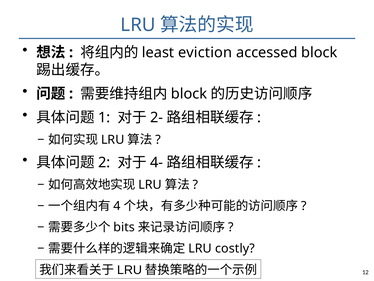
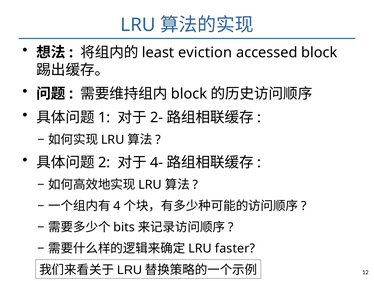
costly: costly -> faster (235, 248)
